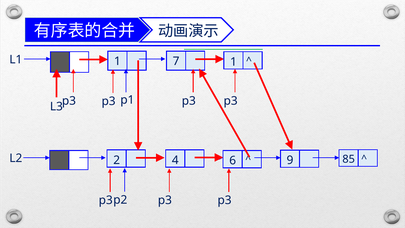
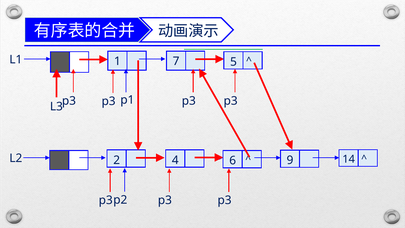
L1 1: 1 -> 5 (233, 62)
85: 85 -> 14 (349, 159)
